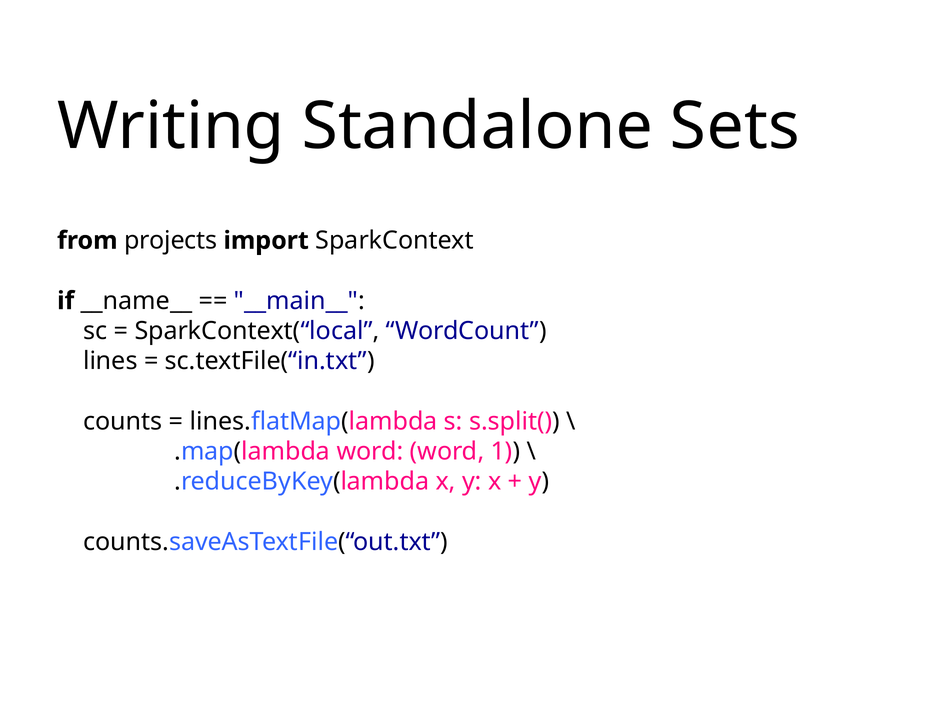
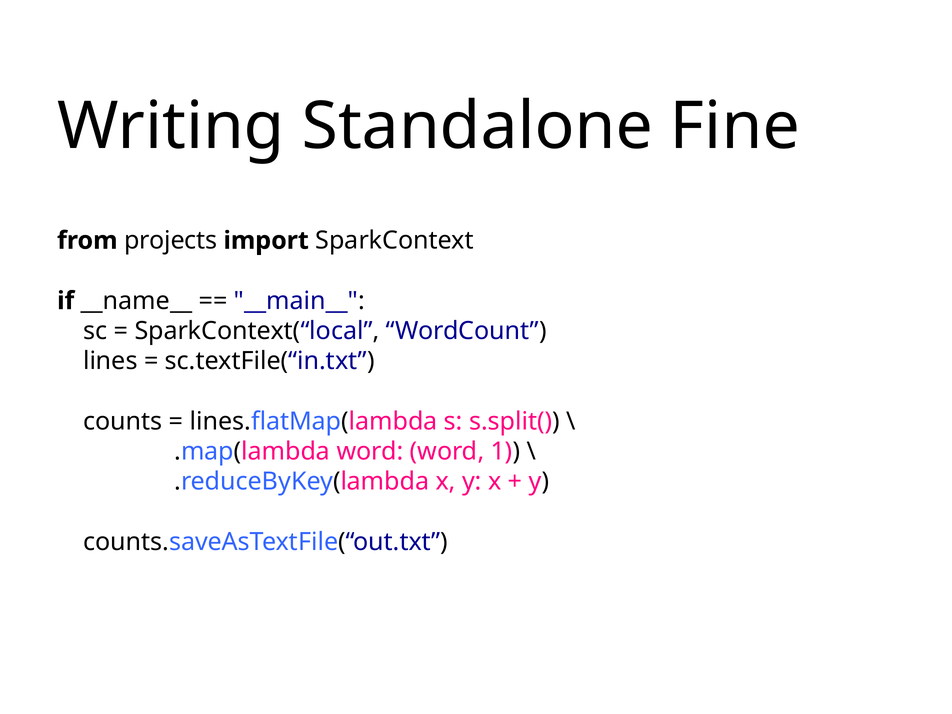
Sets: Sets -> Fine (735, 126)
